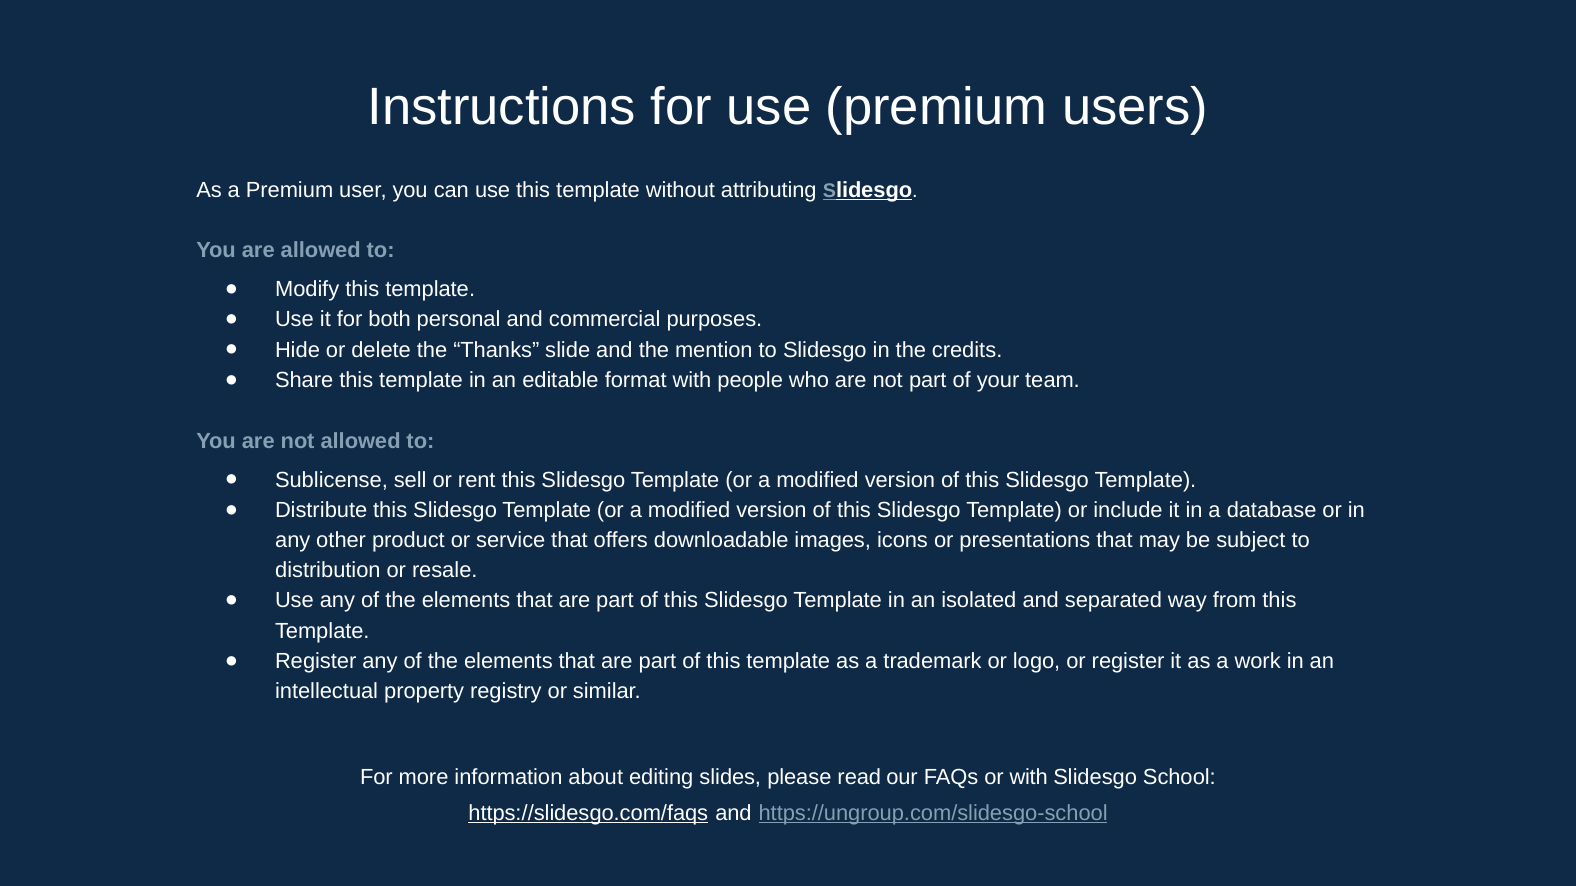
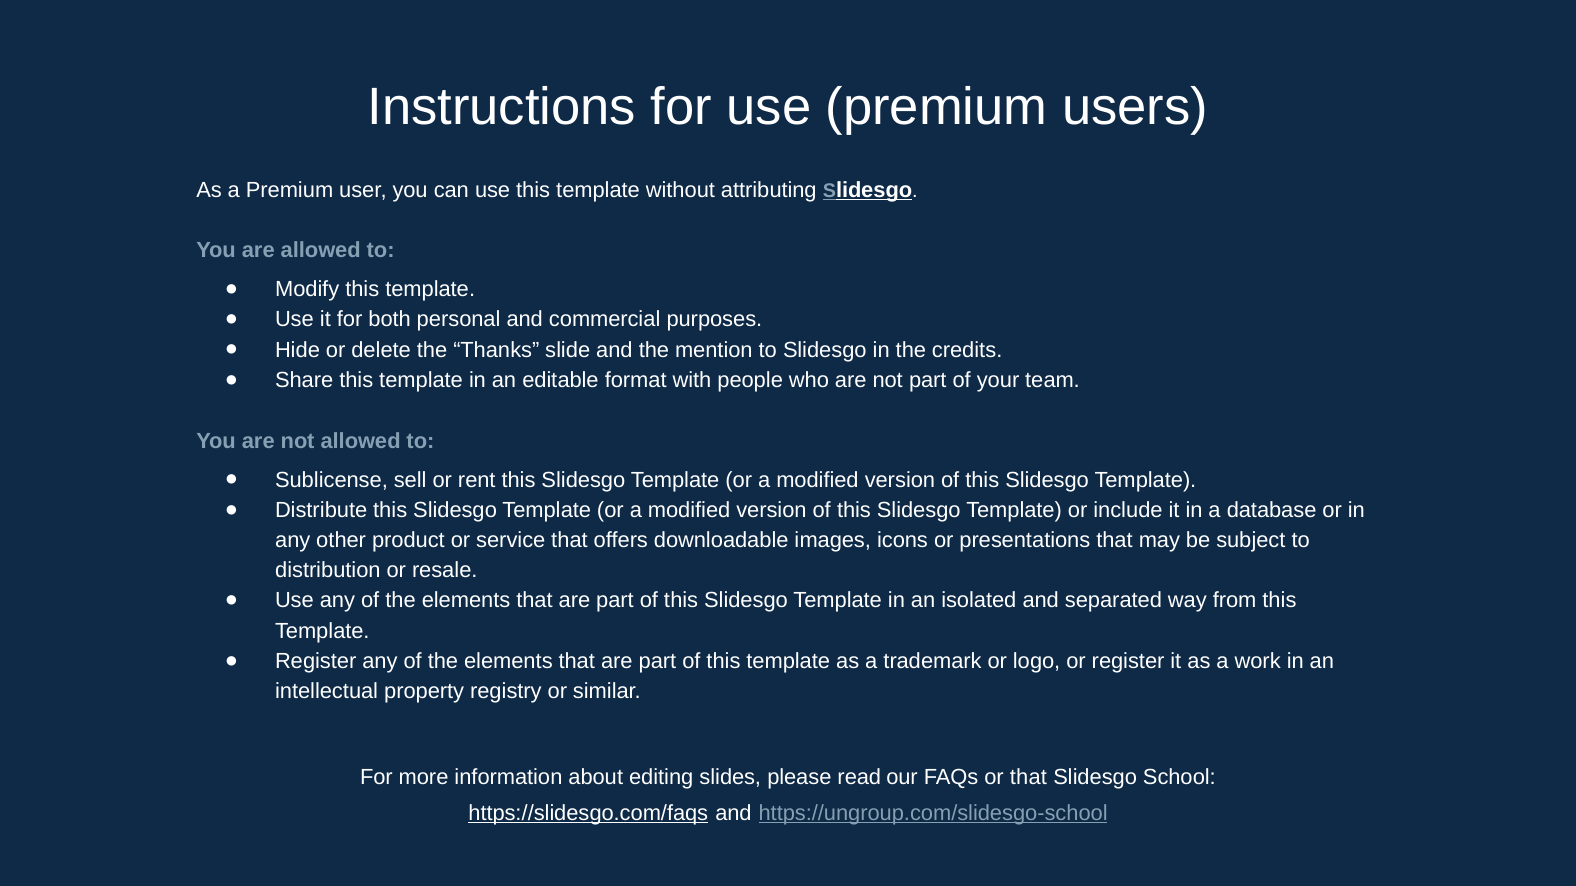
or with: with -> that (1028, 778)
